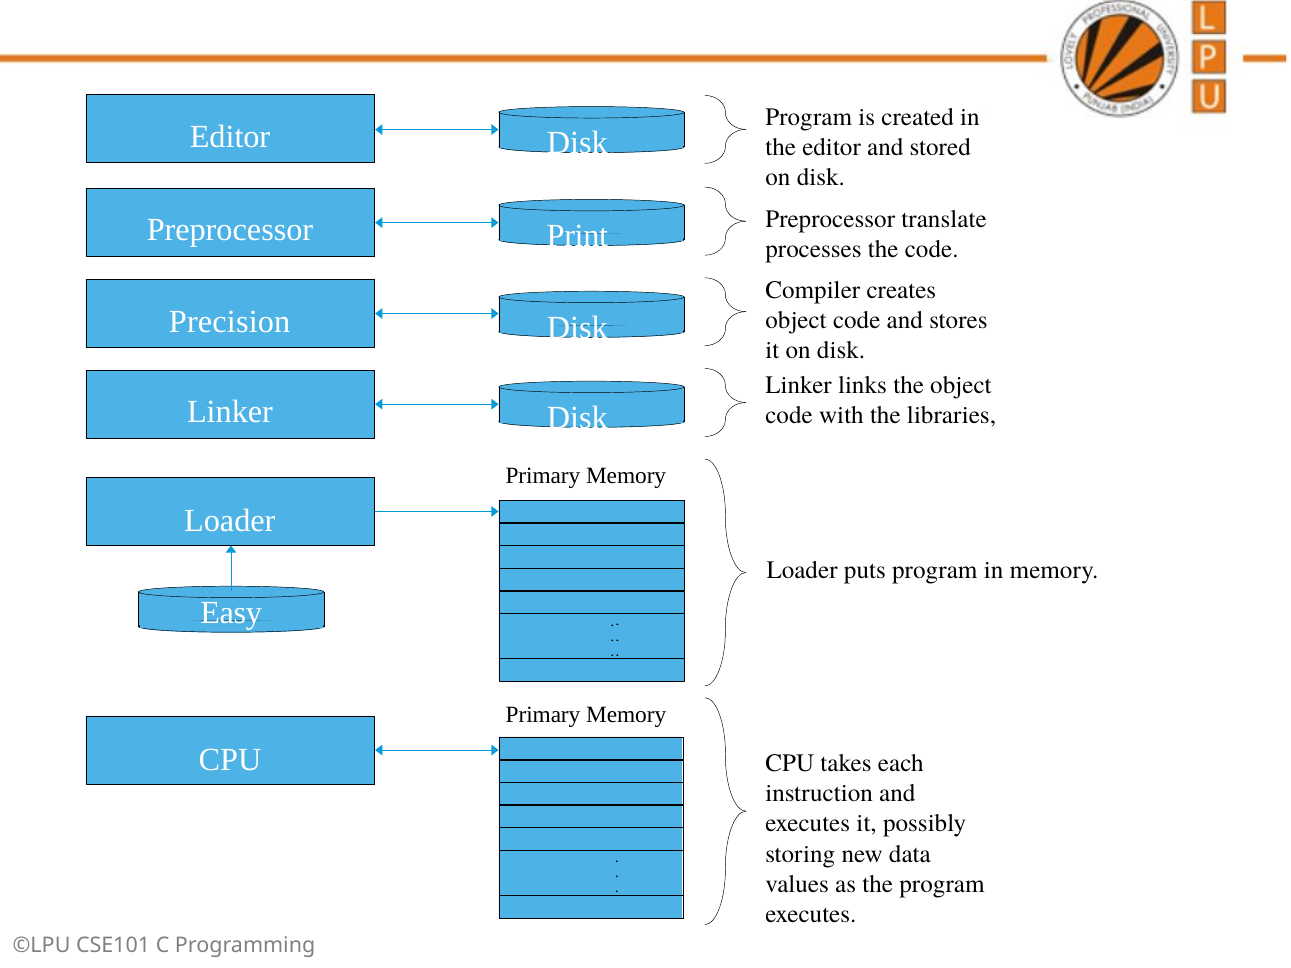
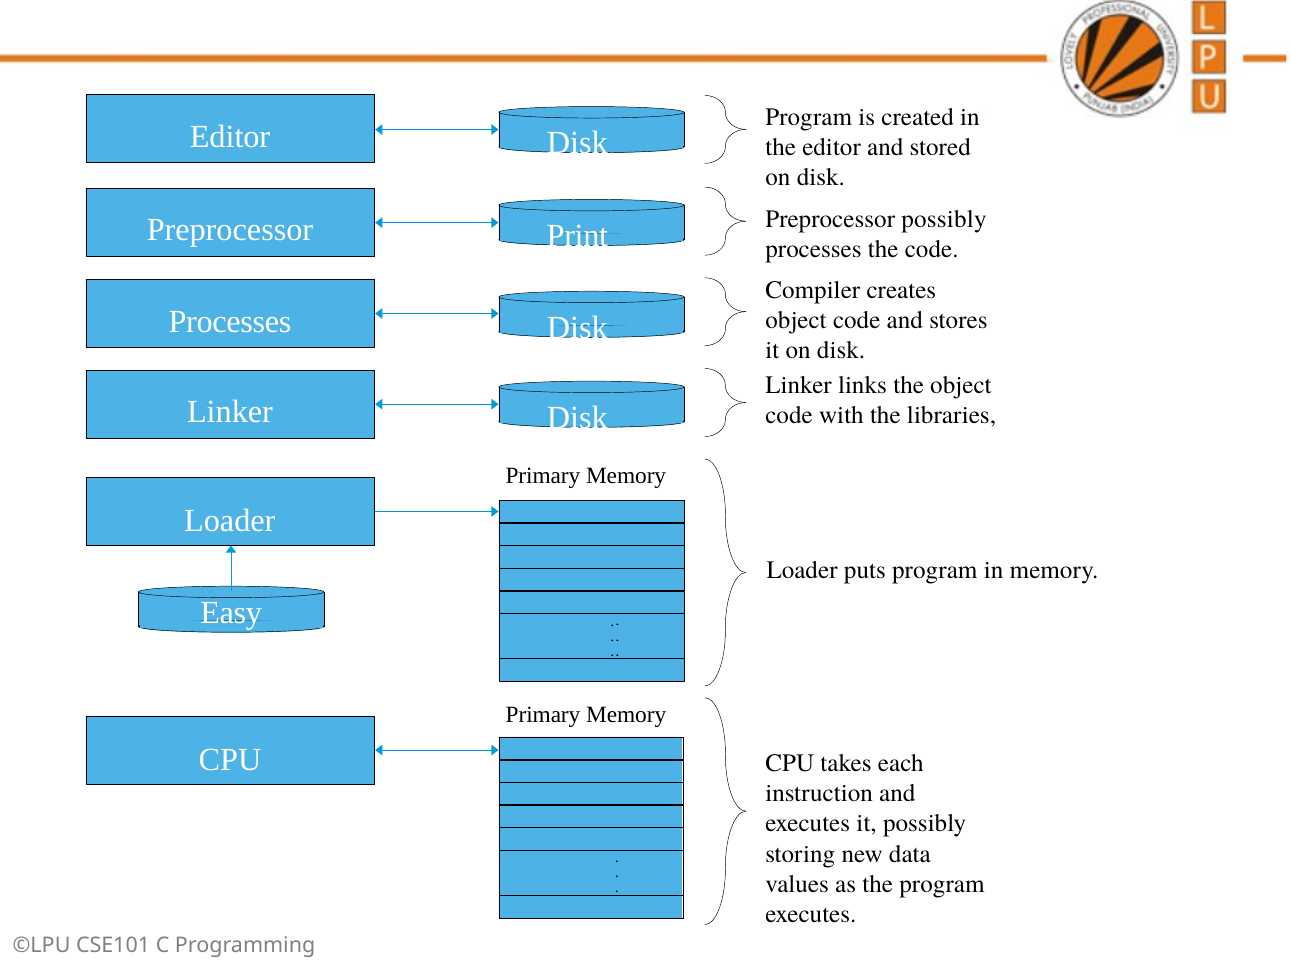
Preprocessor translate: translate -> possibly (944, 219)
Precision: Precision -> Processes (230, 322)
